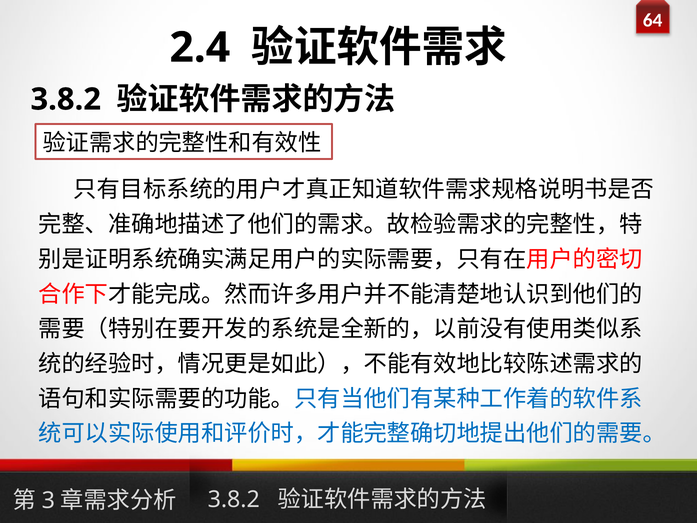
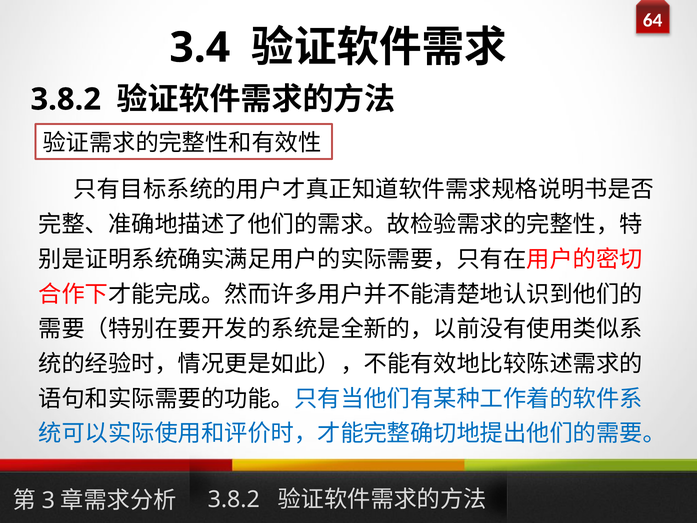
2.4: 2.4 -> 3.4 (200, 48)
